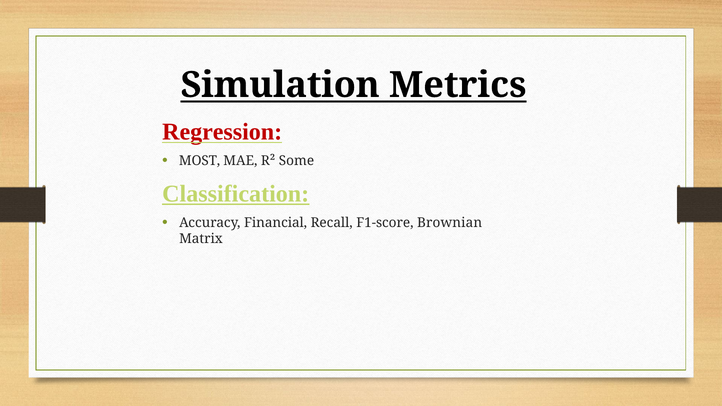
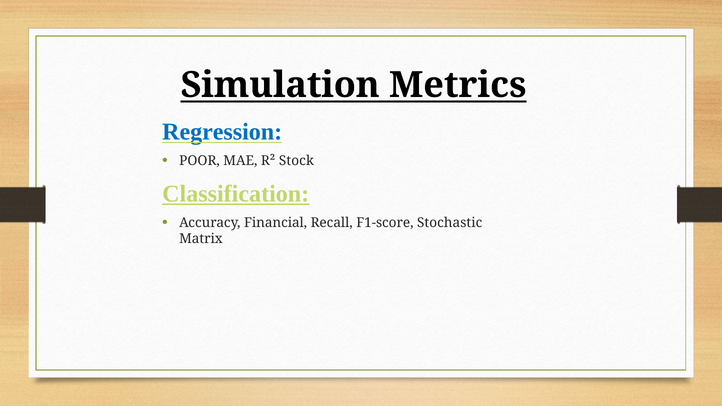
Regression colour: red -> blue (222, 132)
MOST: MOST -> POOR (200, 161)
Some: Some -> Stock (296, 161)
Brownian: Brownian -> Stochastic (450, 223)
